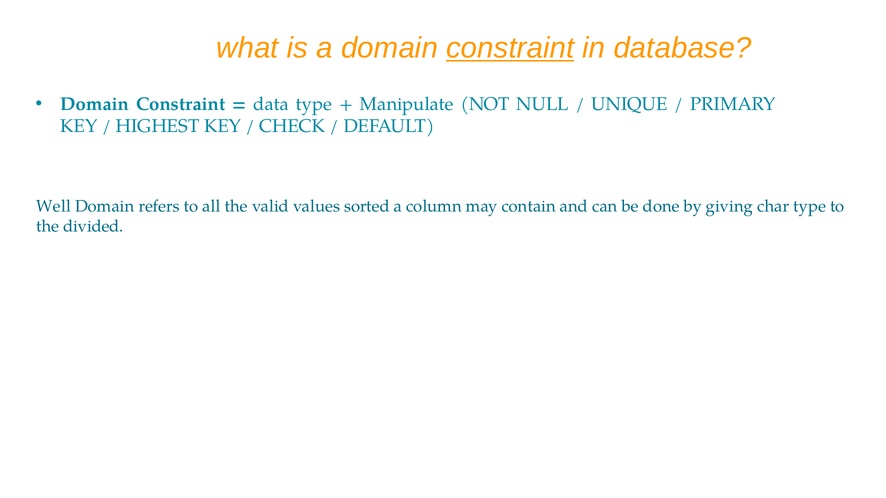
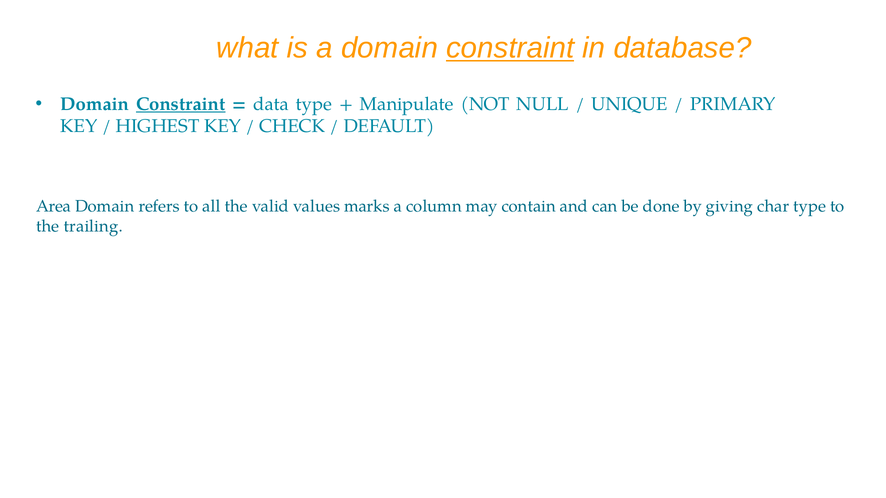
Constraint underline: none -> present (181, 104)
Well: Well -> Area (54, 206)
sorted: sorted -> marks (367, 206)
divided: divided -> trailing (93, 226)
